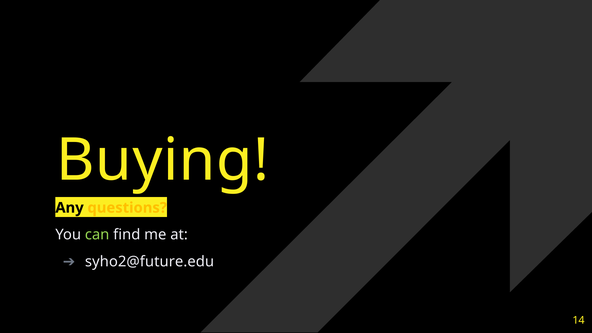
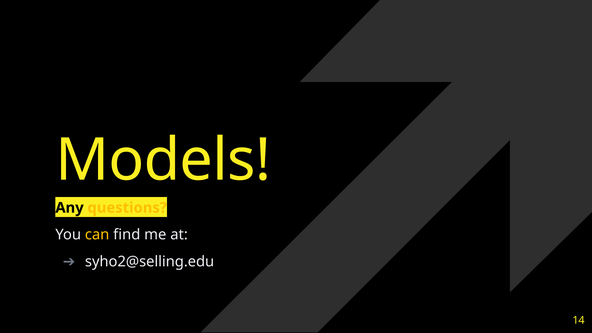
Buying: Buying -> Models (163, 160)
can colour: light green -> yellow (97, 235)
syho2@future.edu: syho2@future.edu -> syho2@selling.edu (150, 262)
